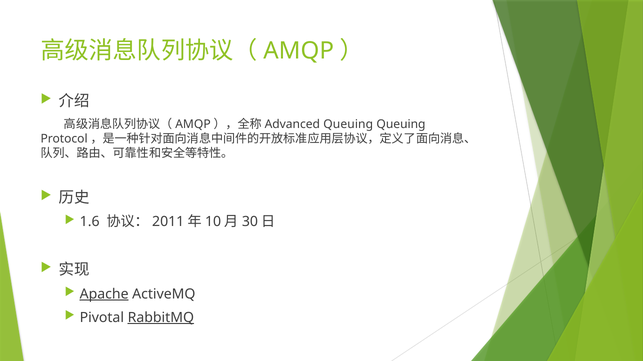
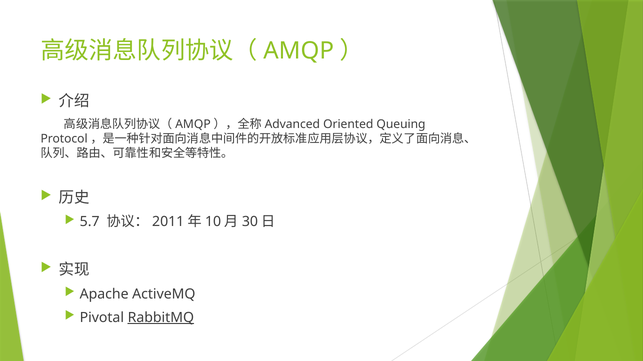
Queuing: Queuing -> Oriented (348, 124)
1.6: 1.6 -> 5.7 (90, 222)
Apache underline: present -> none (104, 295)
